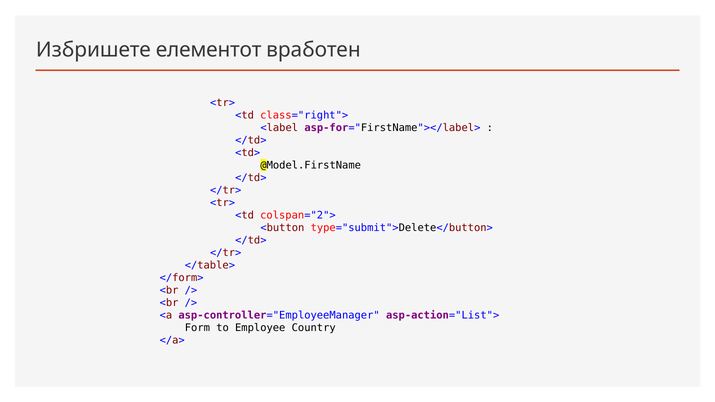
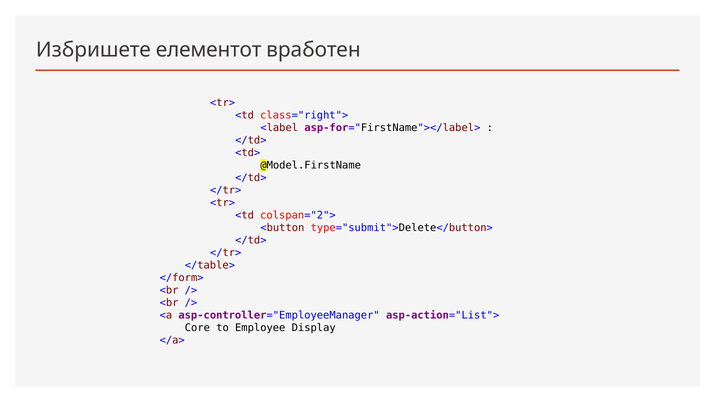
Form: Form -> Core (197, 328)
Country: Country -> Display (314, 328)
